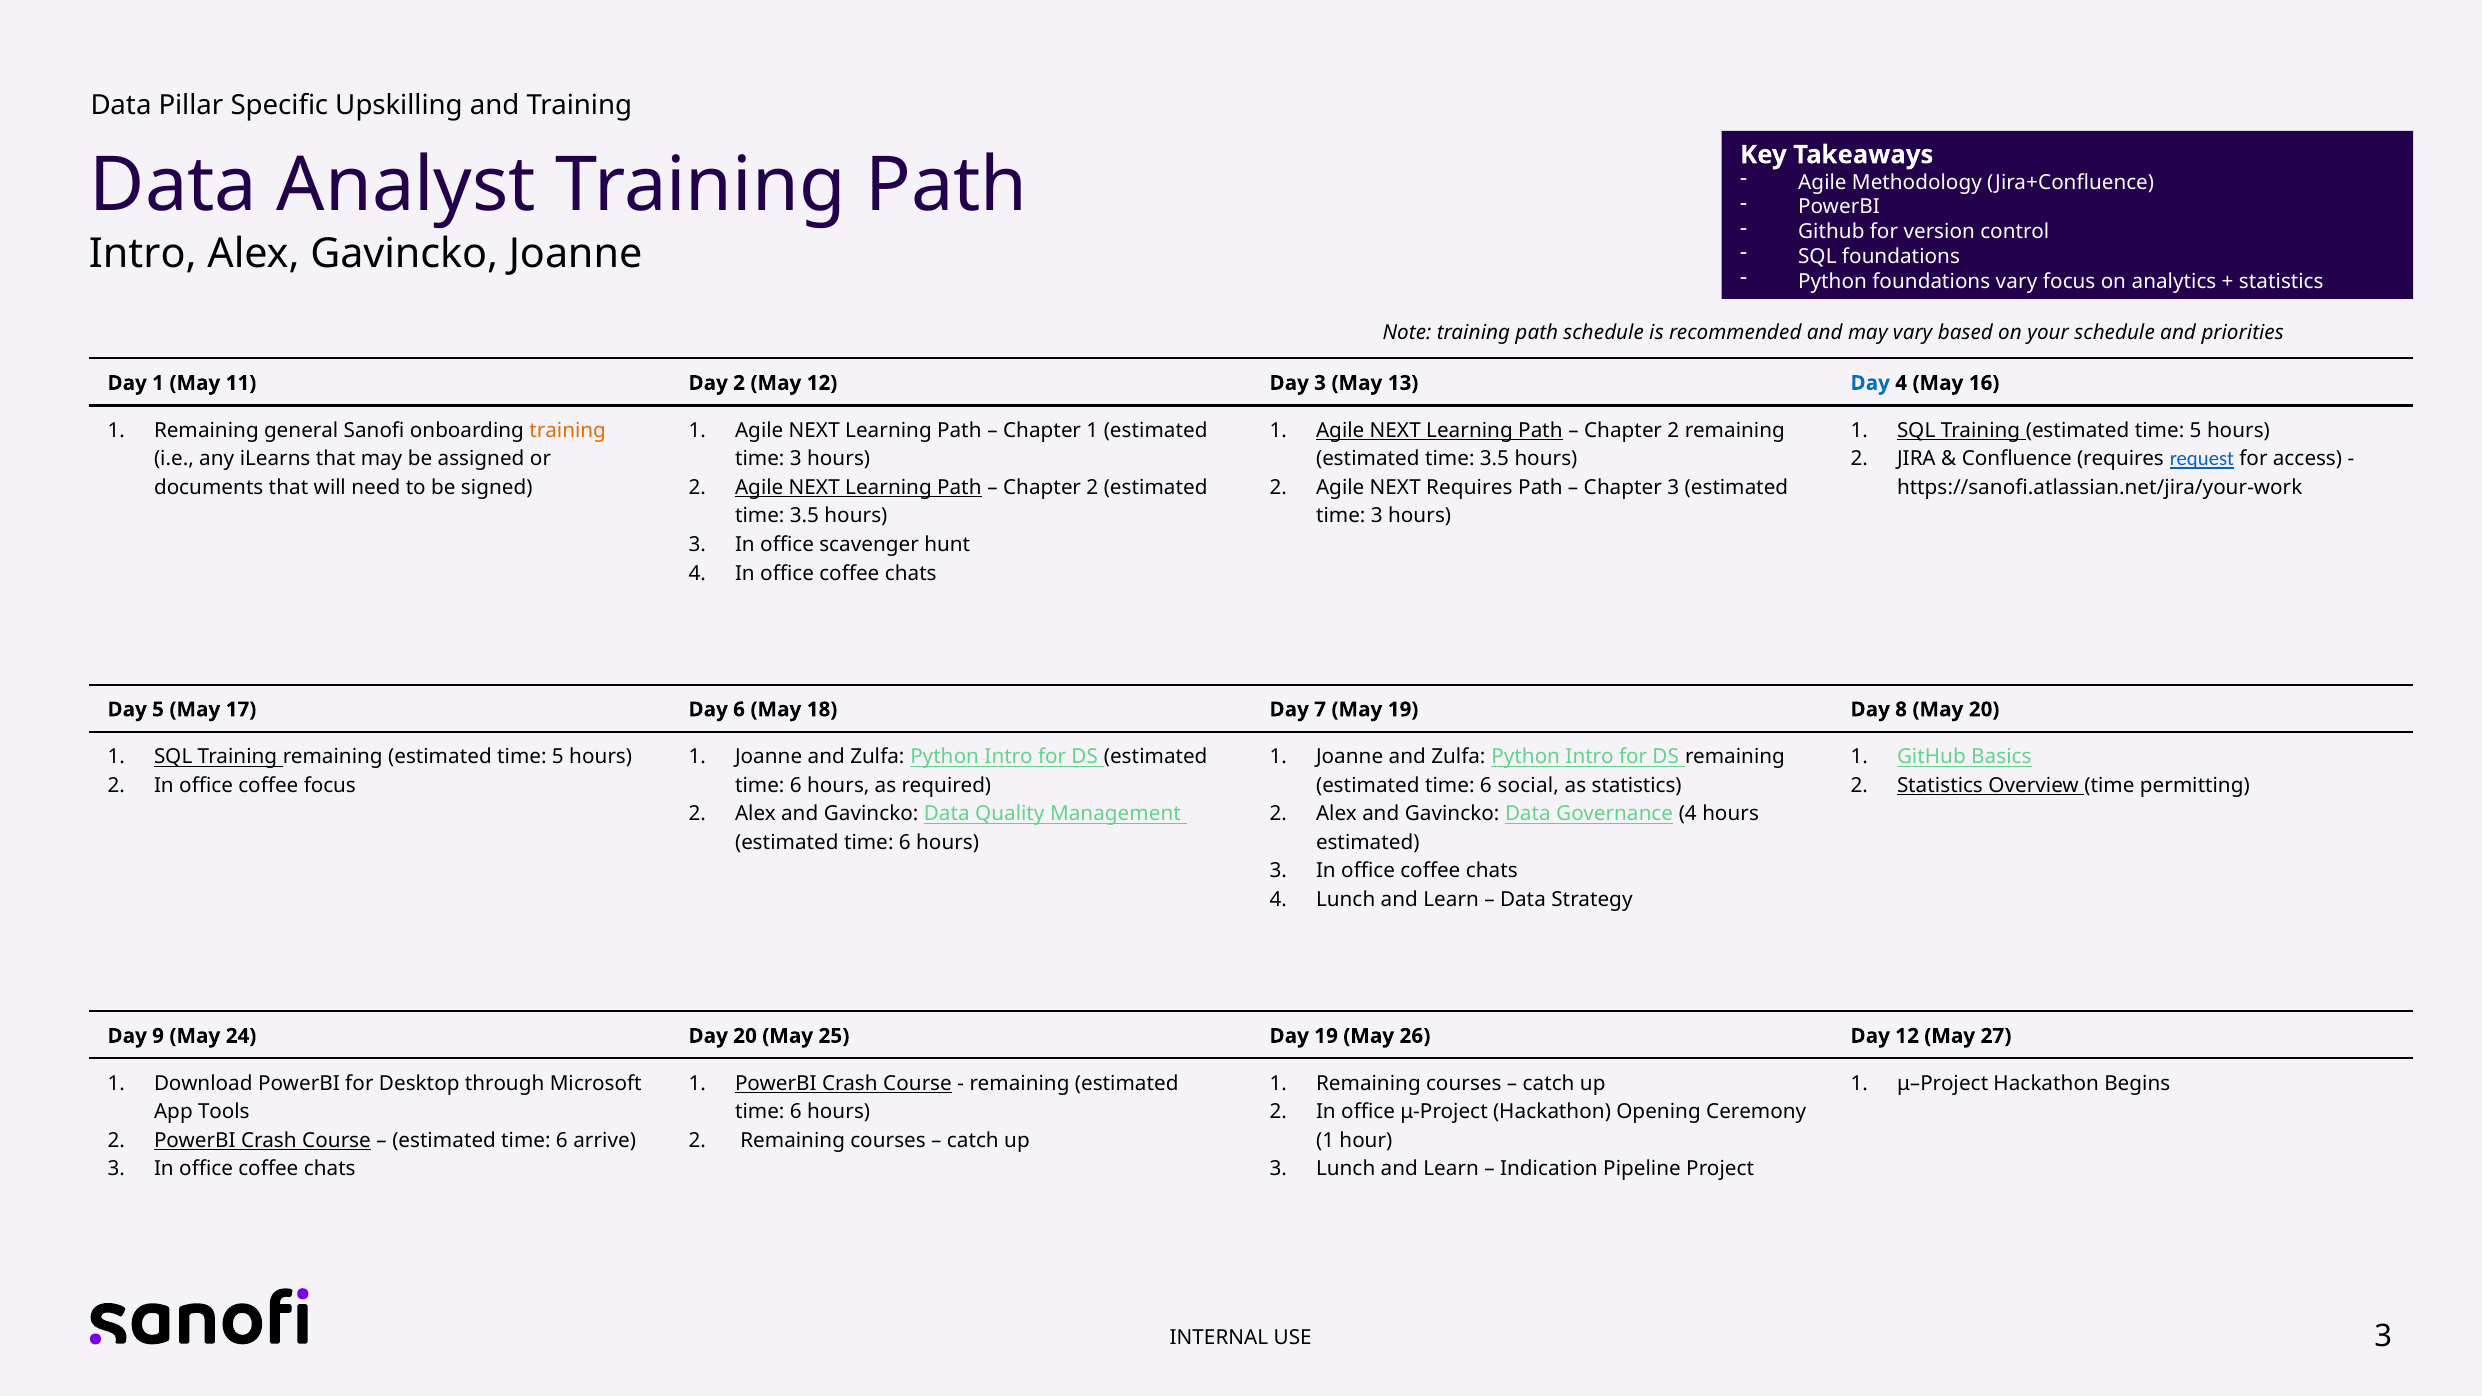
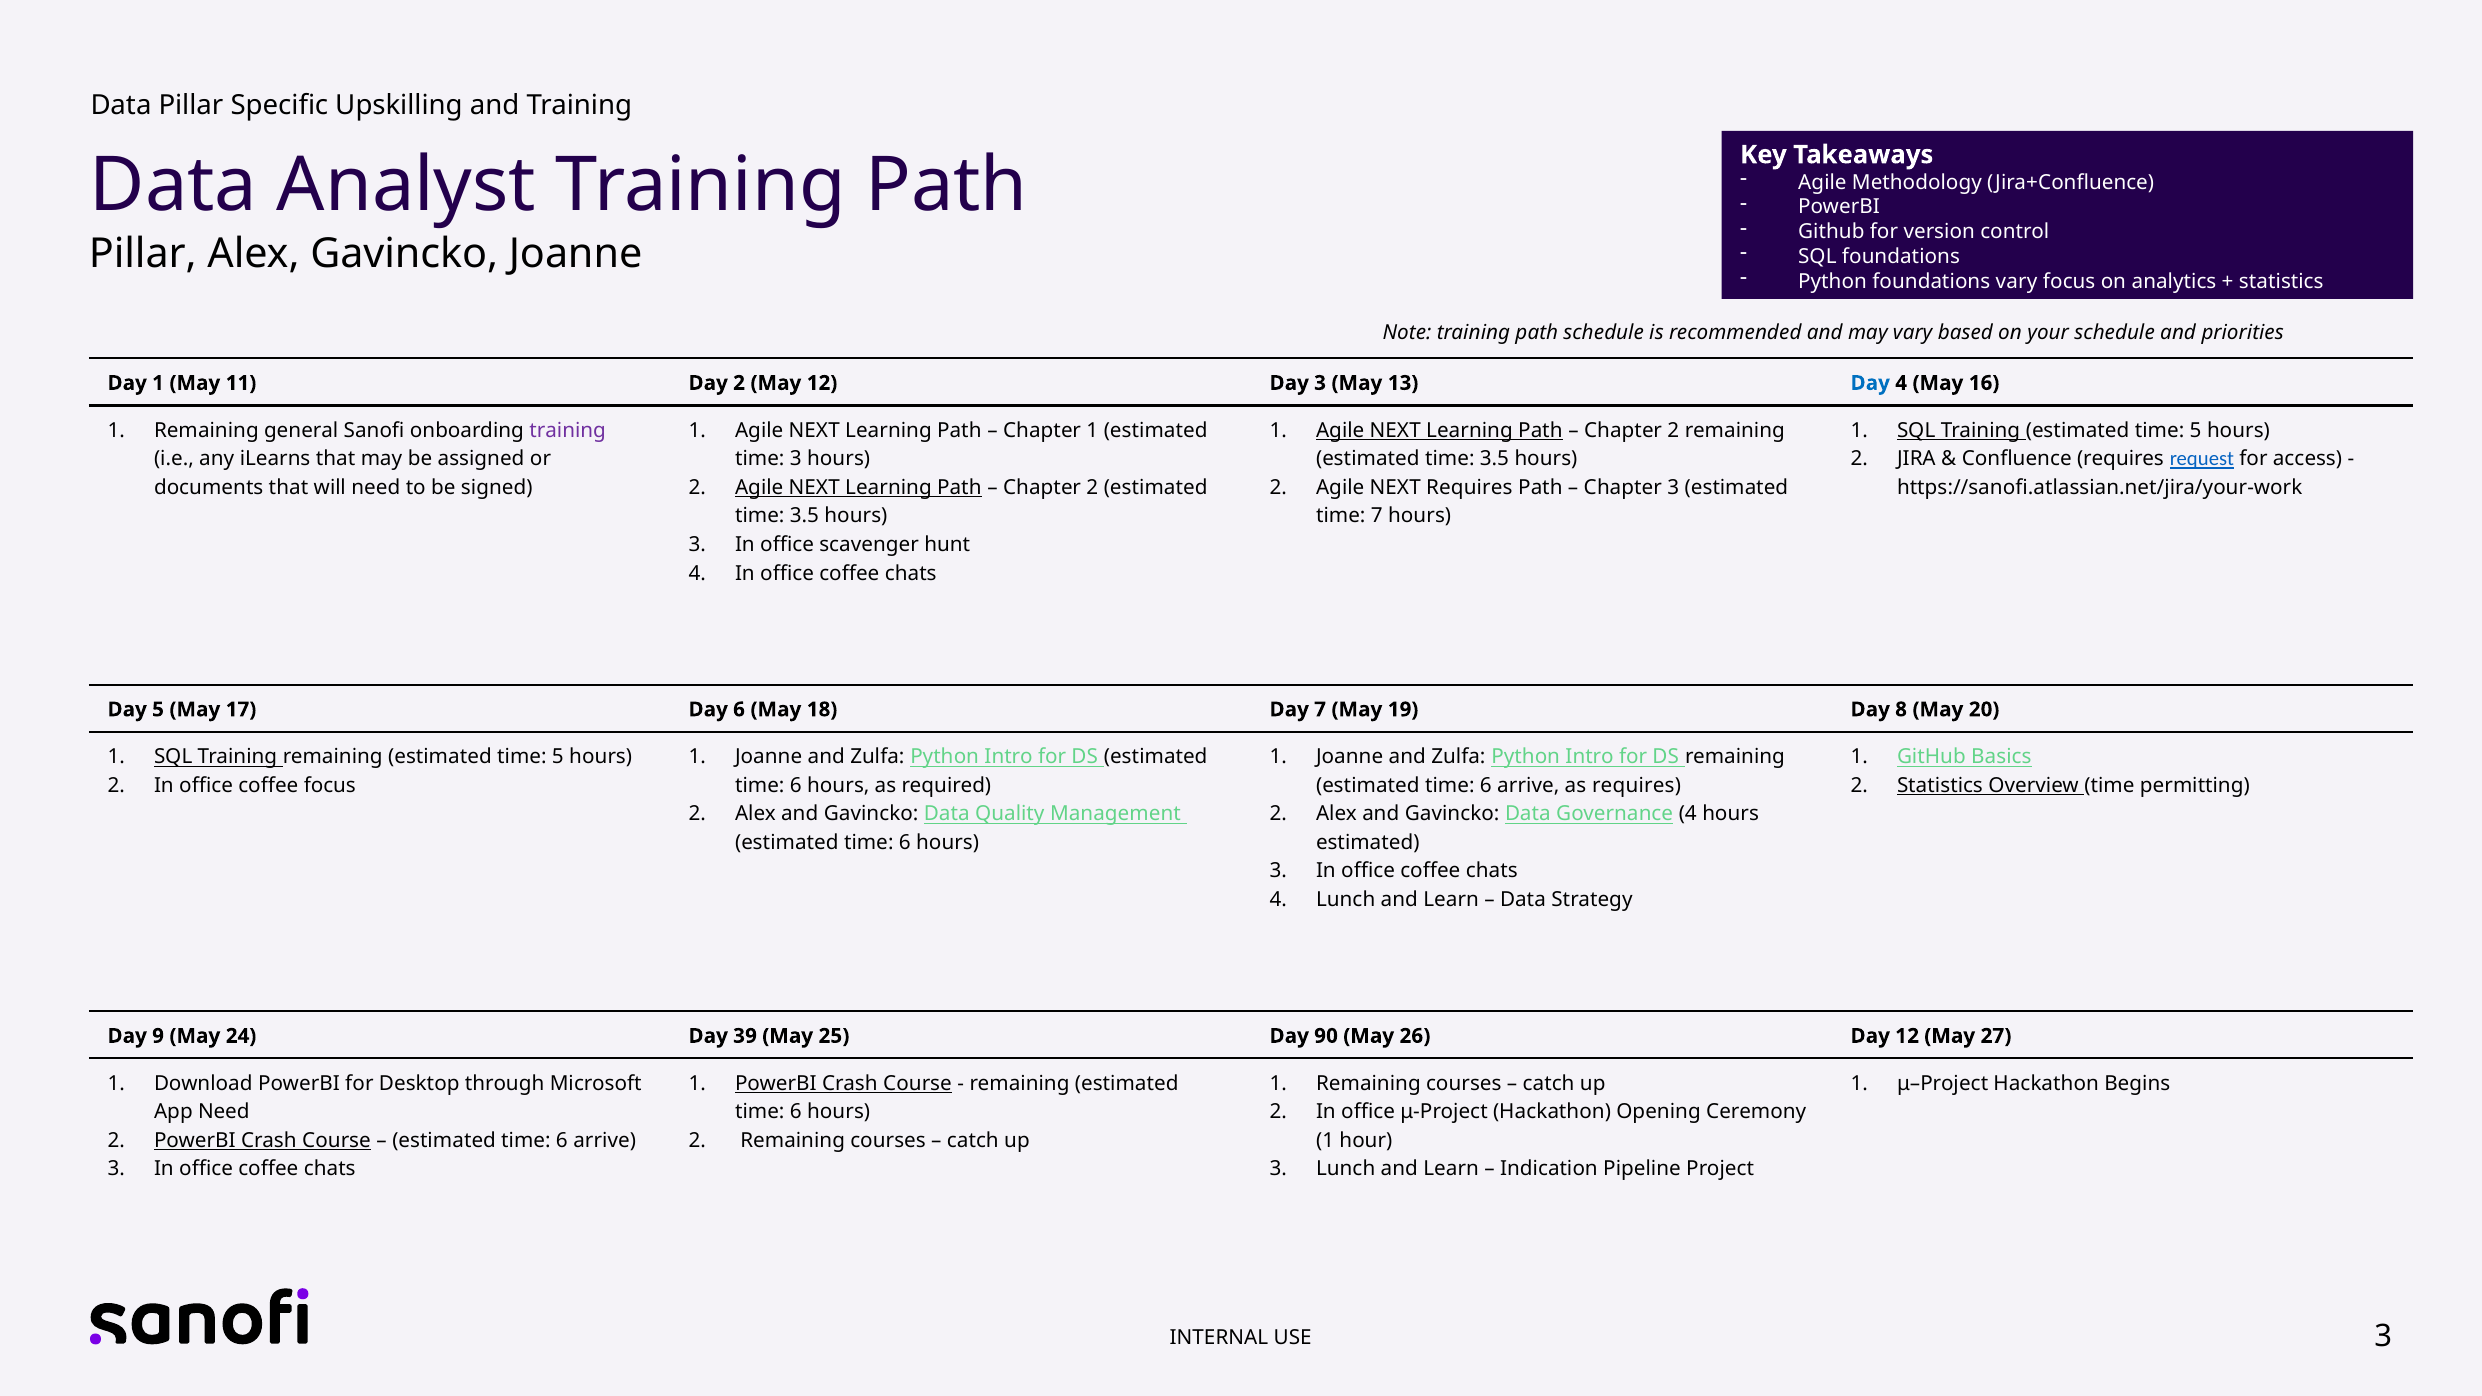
Intro: Intro -> Pillar (143, 253)
training colour: orange -> purple (568, 430)
3: 3 -> 7 (1377, 516)
social: social -> arrive (1528, 785)
as statistics: statistics -> requires (1636, 785)
Day 20: 20 -> 39 (745, 1036)
Day 19: 19 -> 90 (1326, 1036)
App Tools: Tools -> Need (224, 1112)
